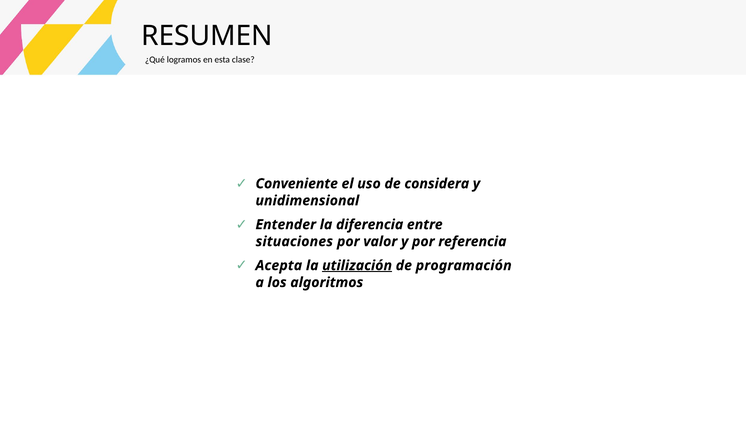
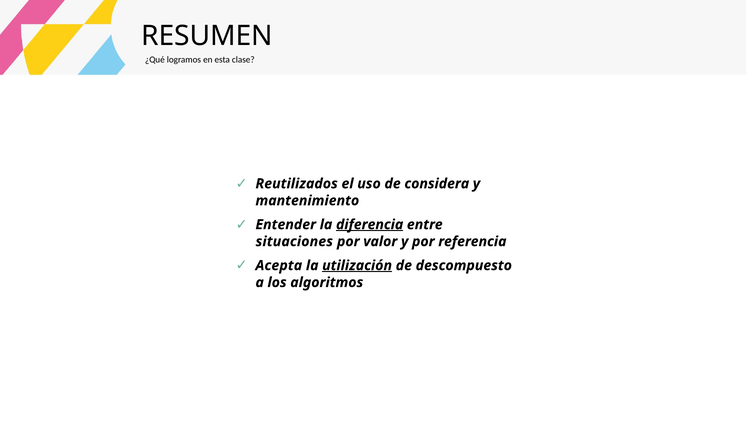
Conveniente: Conveniente -> Reutilizados (297, 184)
unidimensional: unidimensional -> mantenimiento (307, 201)
diferencia underline: none -> present (370, 225)
programación: programación -> descompuesto (464, 265)
